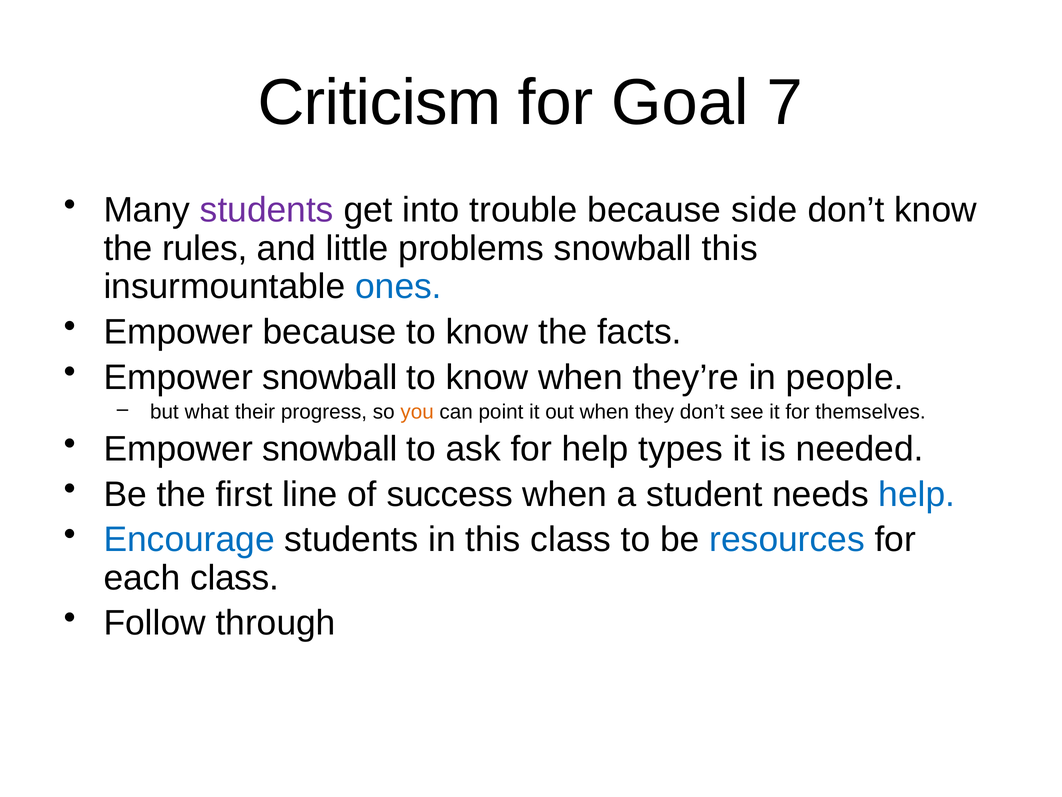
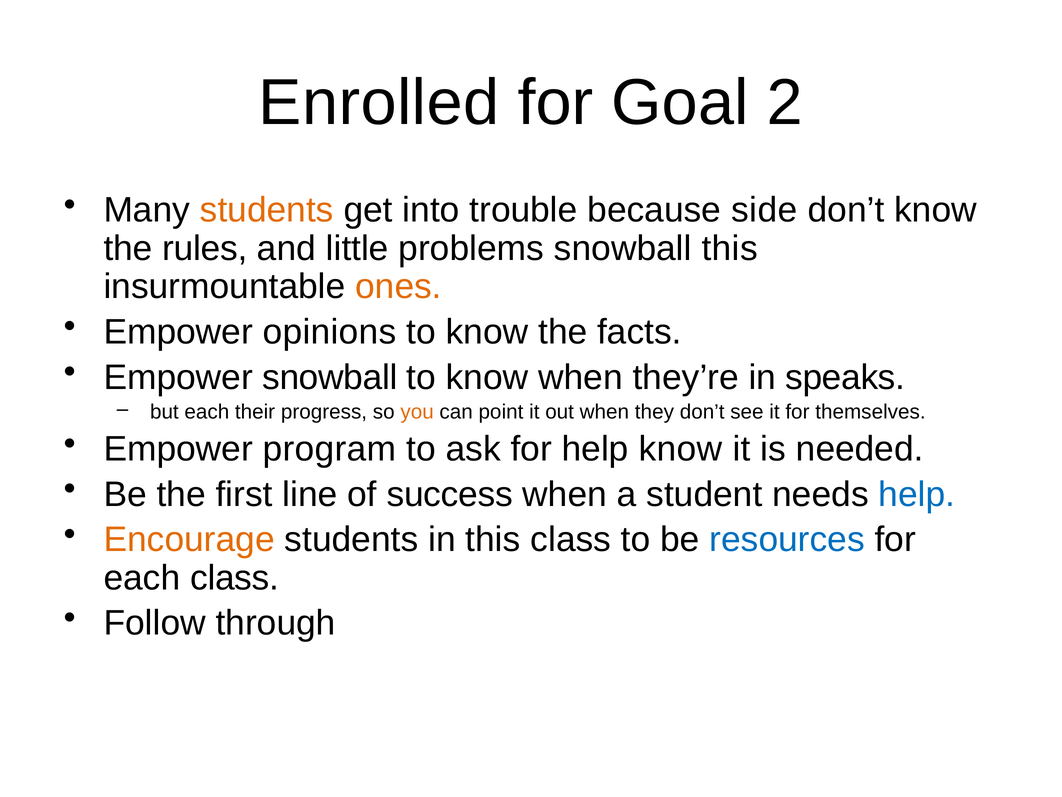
Criticism: Criticism -> Enrolled (379, 103)
7: 7 -> 2 (785, 103)
students colour: purple -> orange (267, 210)
ones colour: blue -> orange (399, 287)
Empower because: because -> opinions (330, 332)
people: people -> speaks (845, 377)
but what: what -> each (207, 412)
snowball: snowball -> program (330, 449)
help types: types -> know (681, 449)
Encourage colour: blue -> orange (189, 539)
